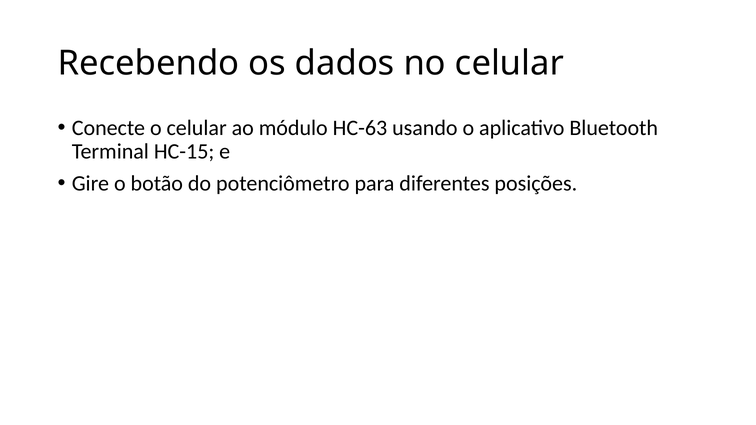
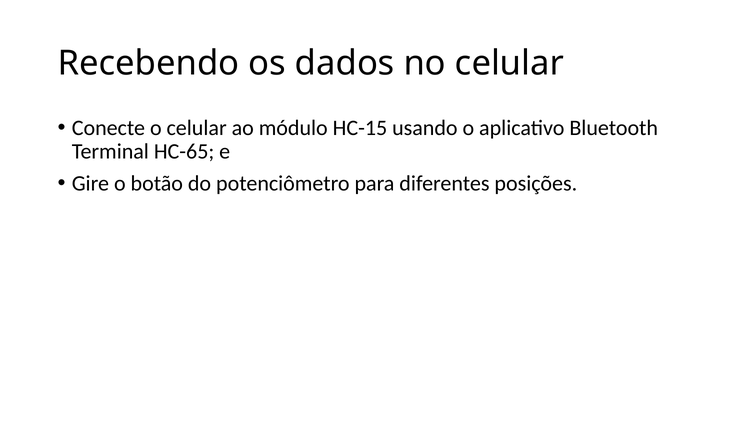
HC-63: HC-63 -> HC-15 (360, 128)
HC-15: HC-15 -> HC-65 (184, 152)
